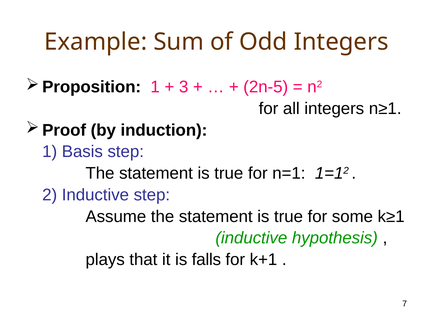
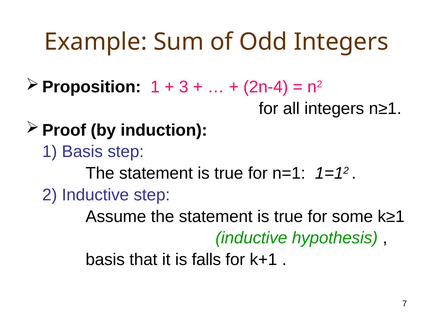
2n-5: 2n-5 -> 2n-4 (266, 87)
plays: plays -> basis (105, 259)
